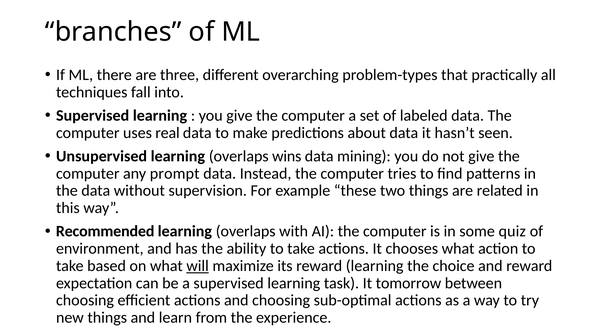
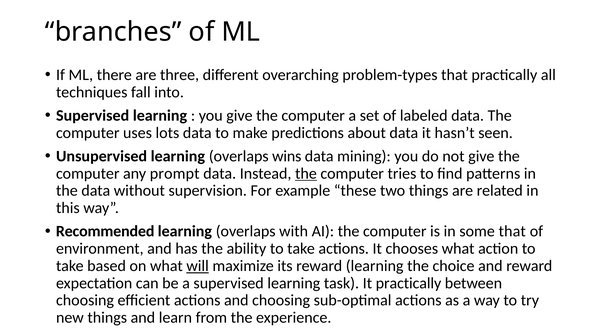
real: real -> lots (167, 133)
the underline: none -> present (306, 174)
some quiz: quiz -> that (512, 232)
It tomorrow: tomorrow -> practically (408, 283)
